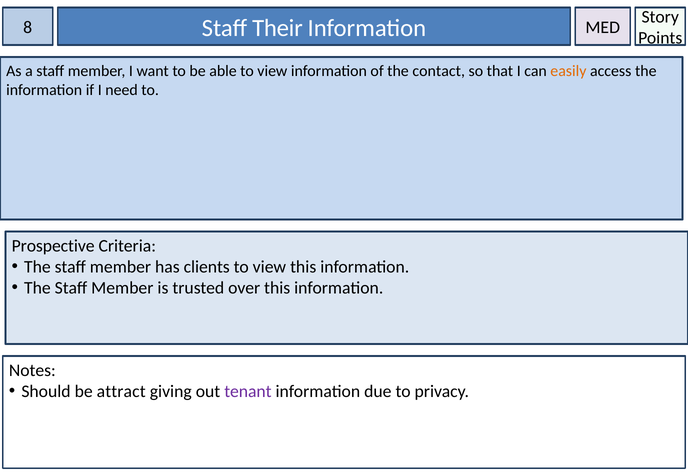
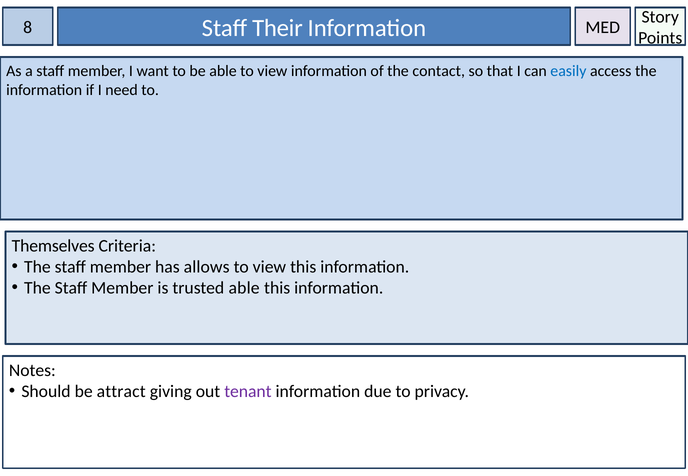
easily colour: orange -> blue (568, 71)
Prospective: Prospective -> Themselves (53, 246)
clients: clients -> allows (207, 267)
trusted over: over -> able (244, 288)
